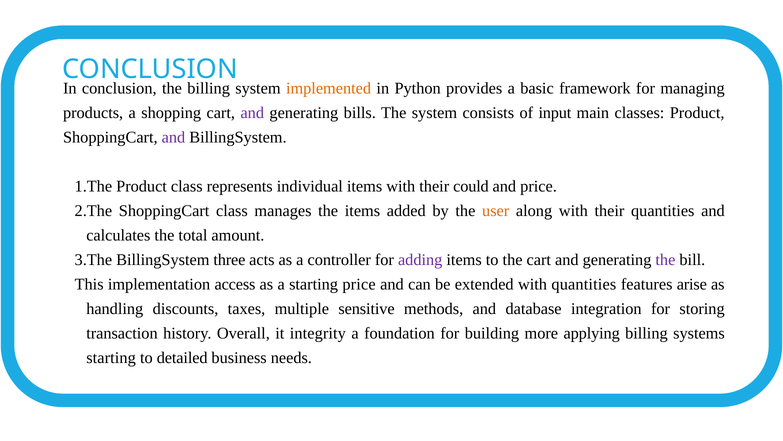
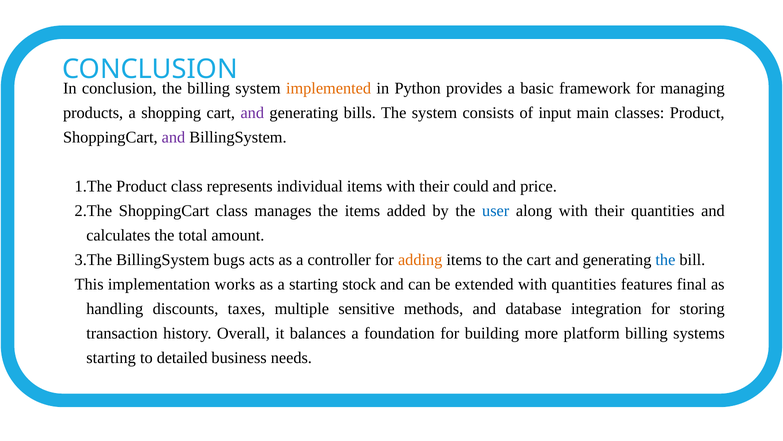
user colour: orange -> blue (496, 211)
three: three -> bugs (229, 260)
adding colour: purple -> orange (420, 260)
the colour: purple -> blue (665, 260)
access: access -> works (235, 284)
starting price: price -> stock (359, 284)
arise: arise -> final (692, 284)
integrity: integrity -> balances (318, 333)
applying: applying -> platform (592, 333)
